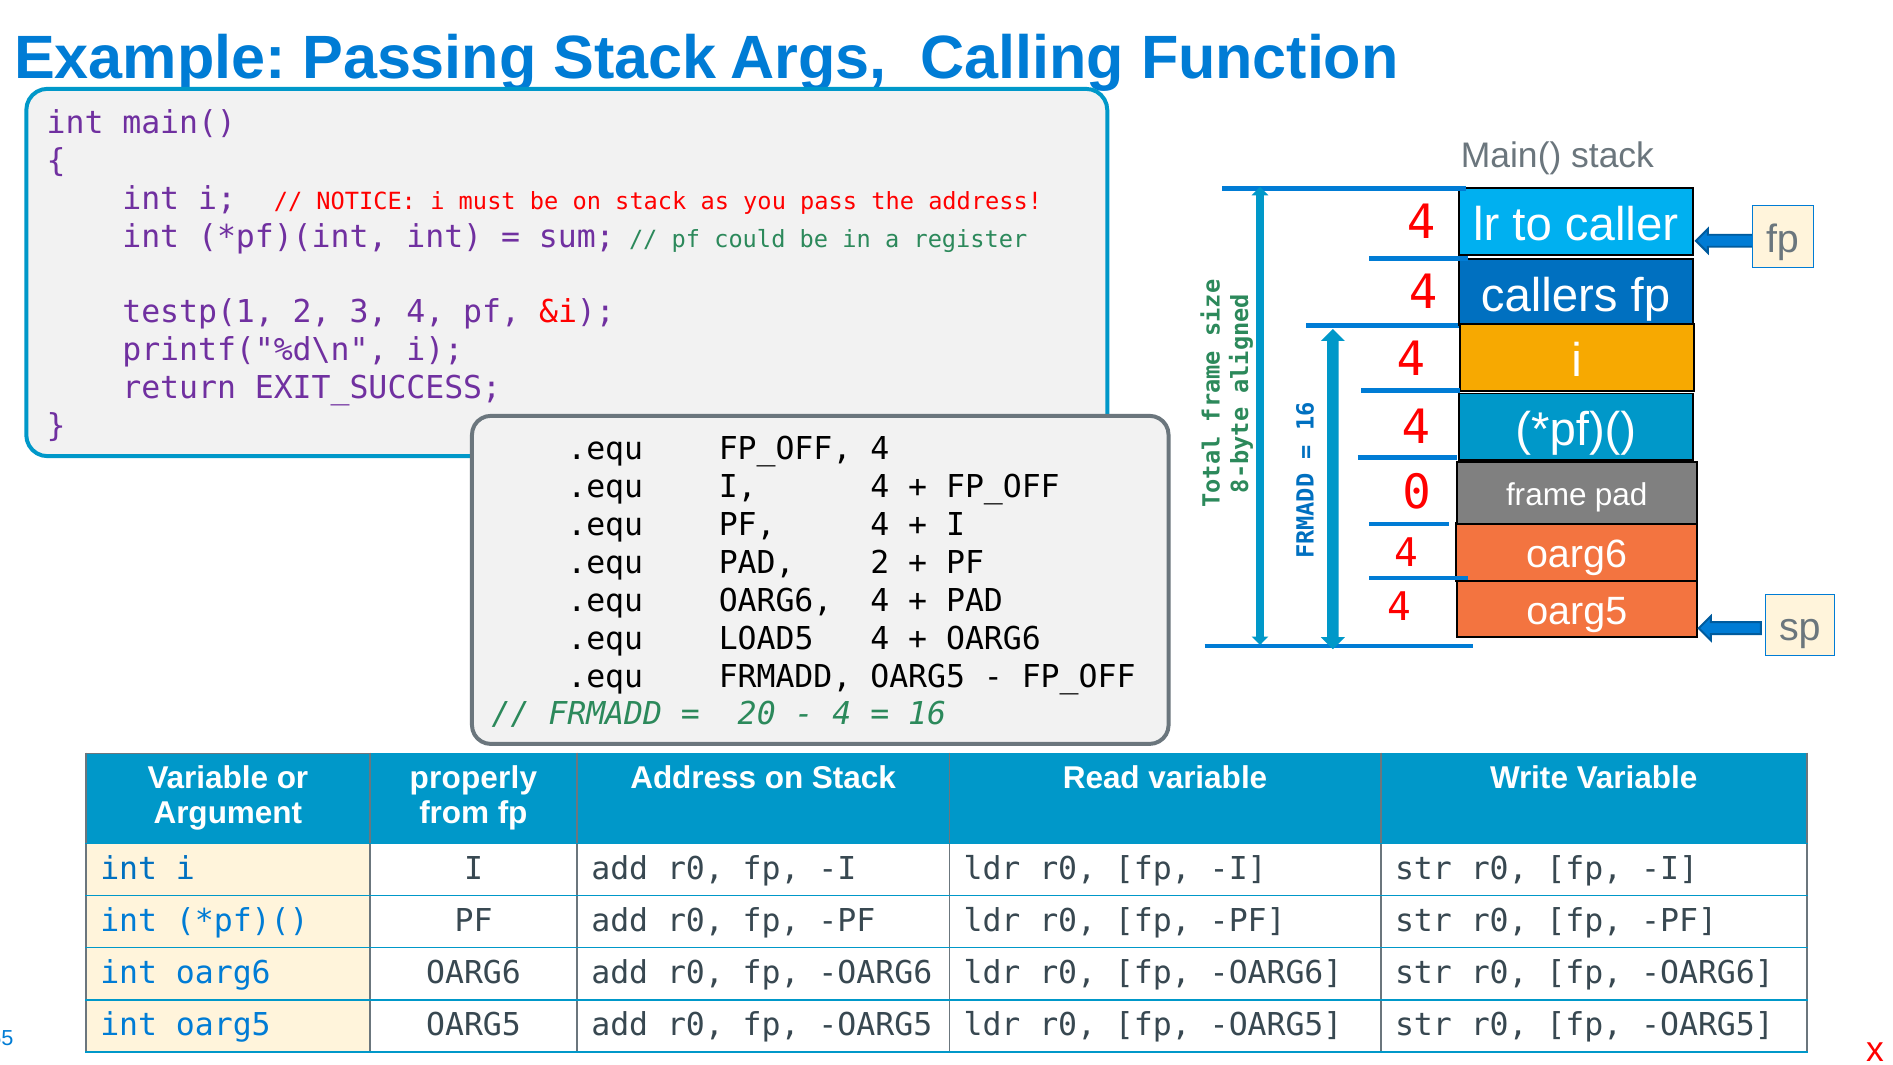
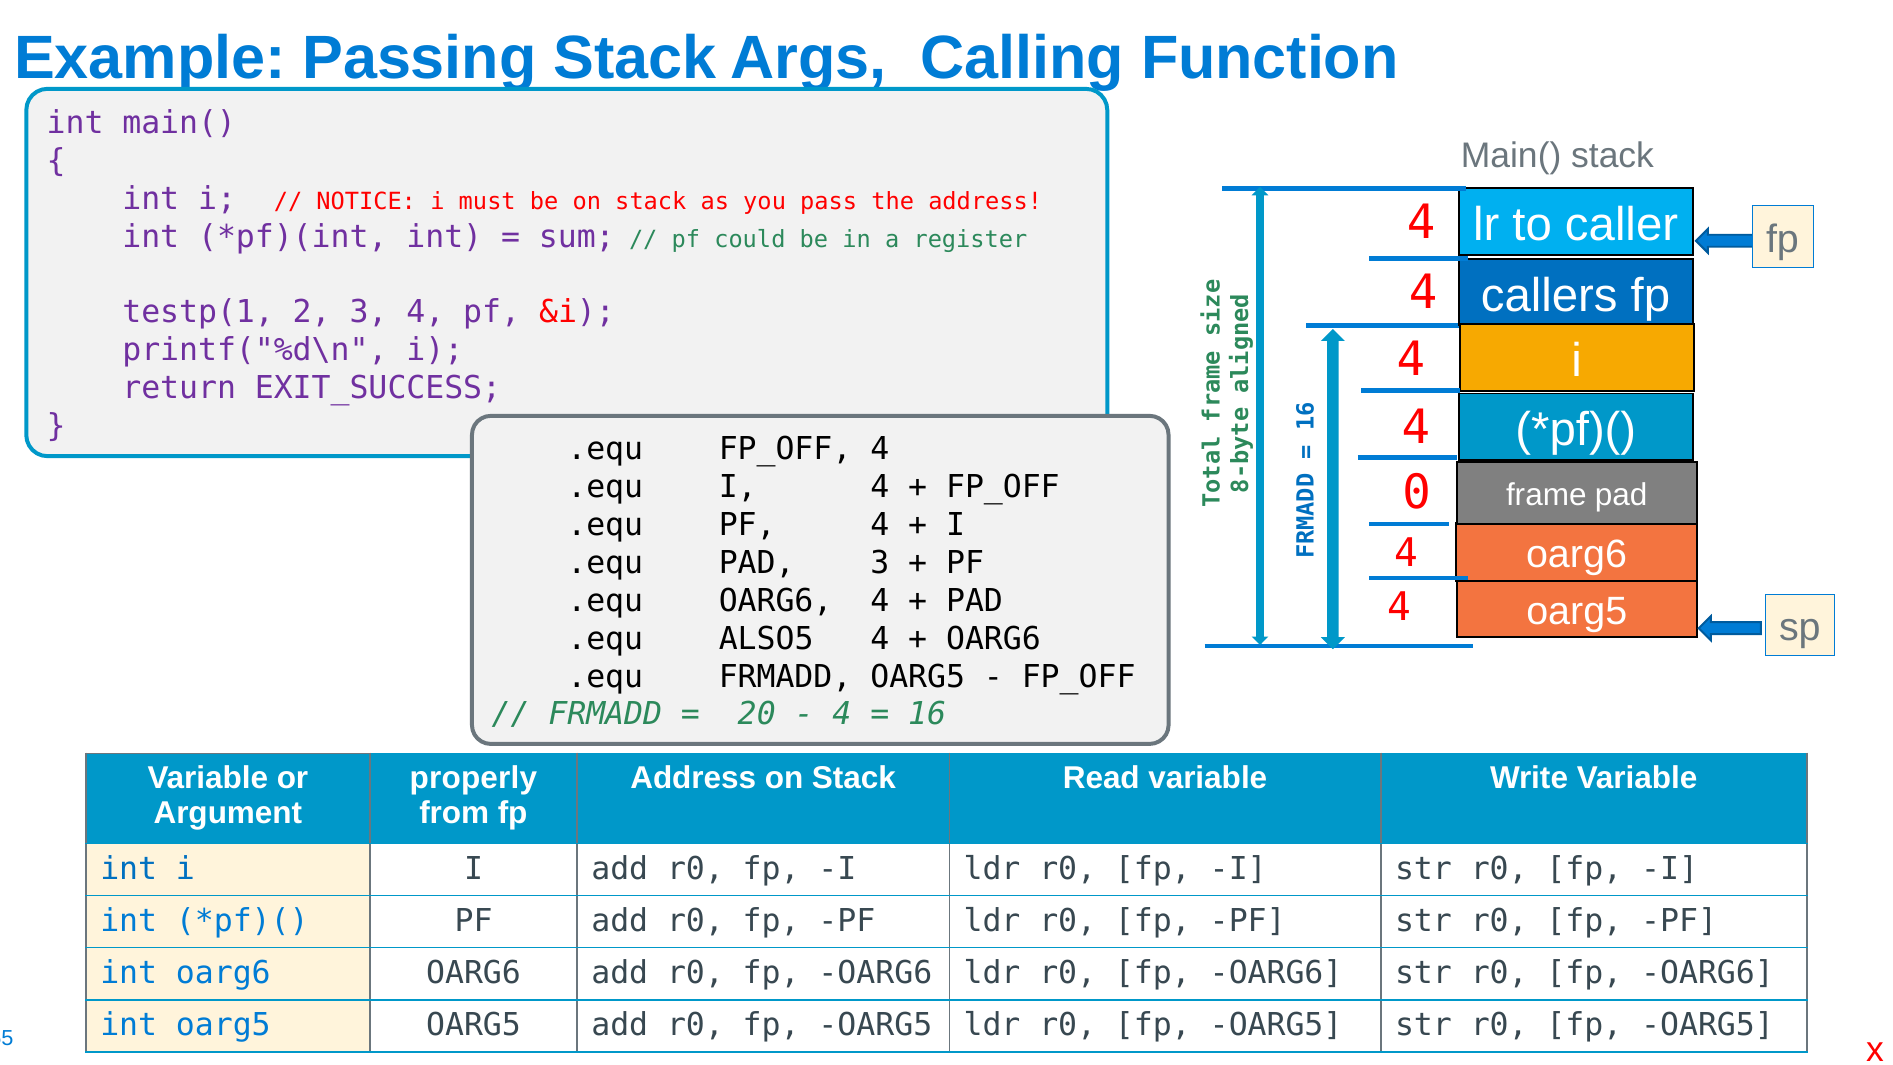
PAD 2: 2 -> 3 (880, 563)
LOAD5: LOAD5 -> ALSO5 (766, 639)
